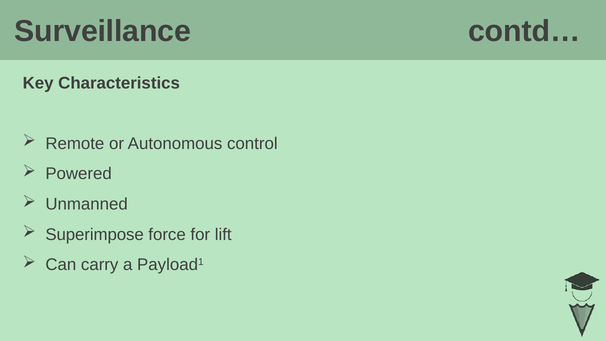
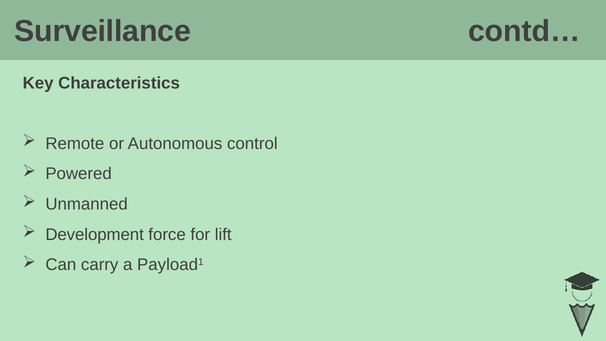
Superimpose: Superimpose -> Development (95, 234)
